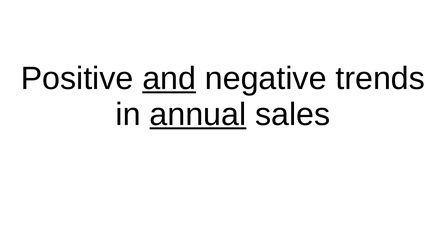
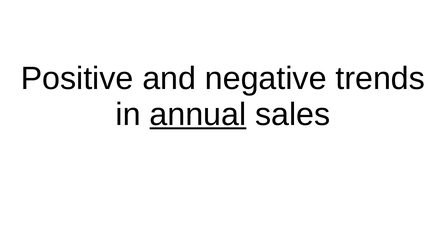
and underline: present -> none (169, 79)
